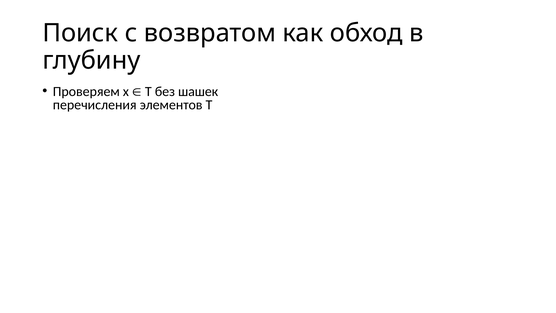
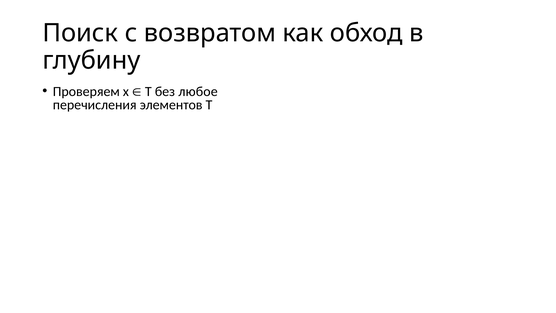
шашек: шашек -> любое (198, 91)
